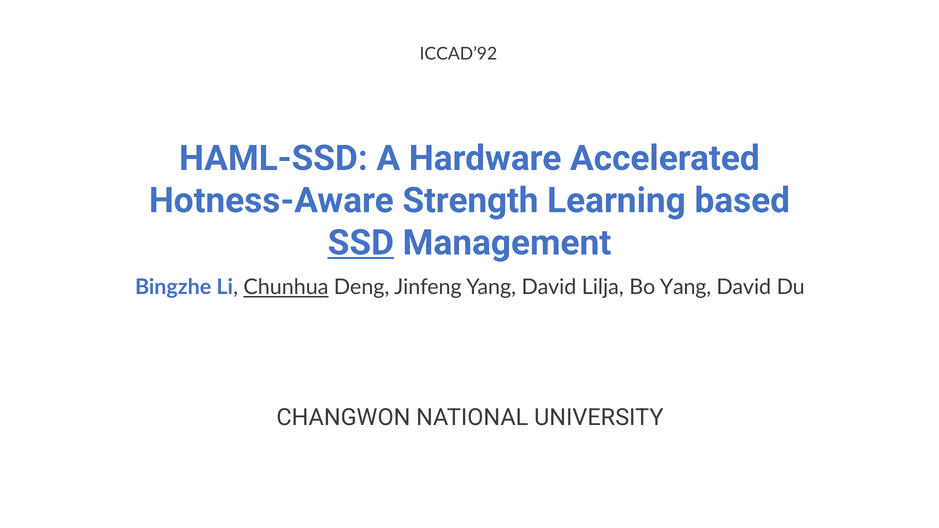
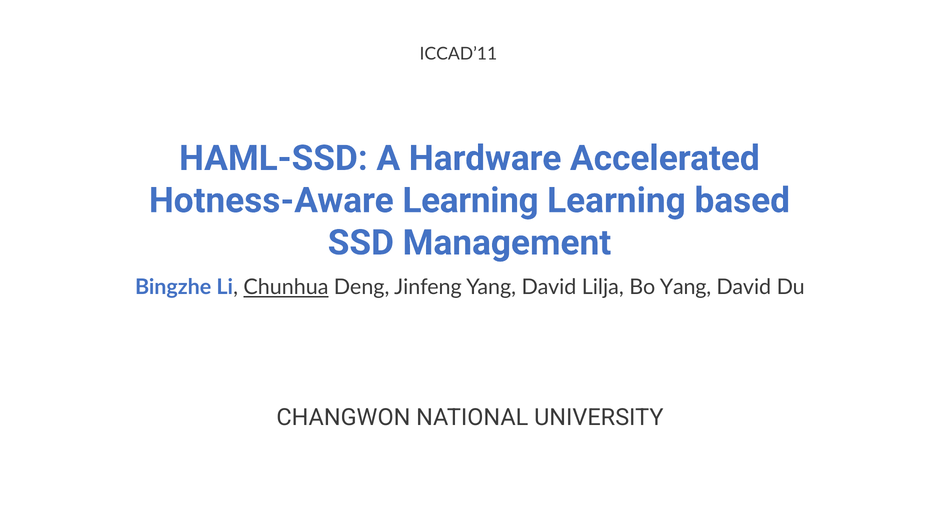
ICCAD’92: ICCAD’92 -> ICCAD’11 (458, 54)
Hotness-Aware Strength: Strength -> Learning (471, 201)
SSD underline: present -> none (361, 243)
